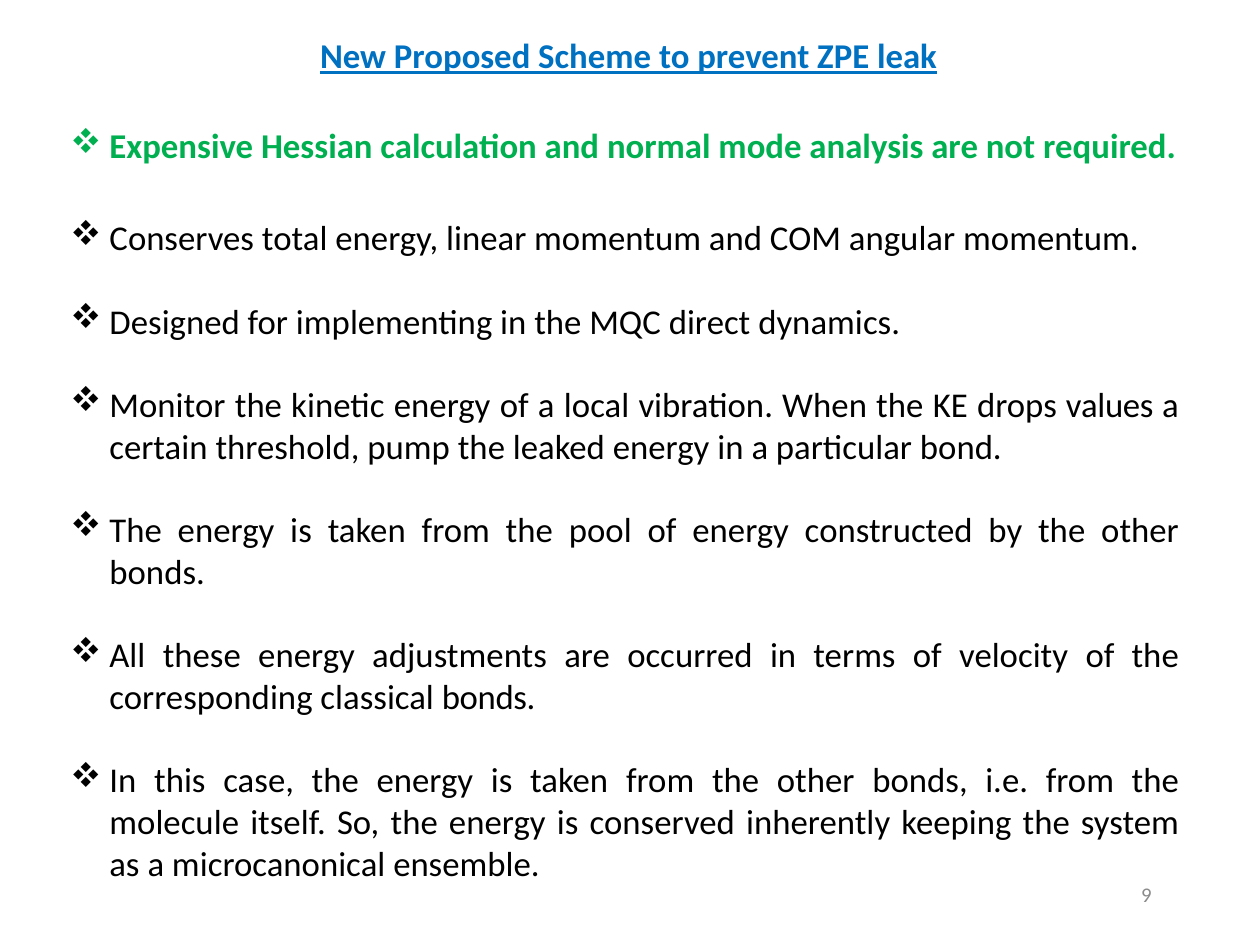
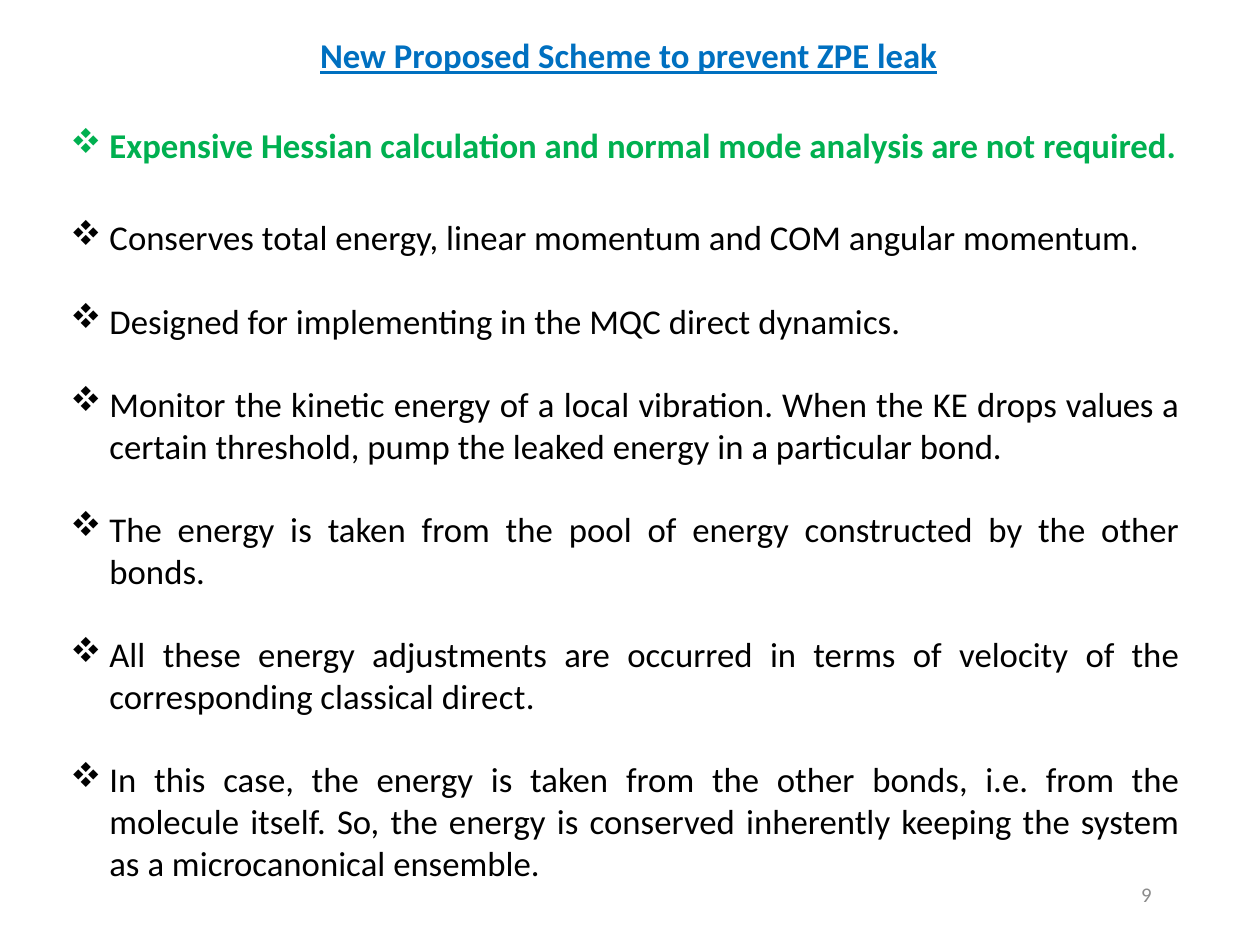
classical bonds: bonds -> direct (488, 698)
